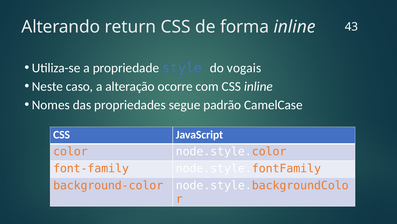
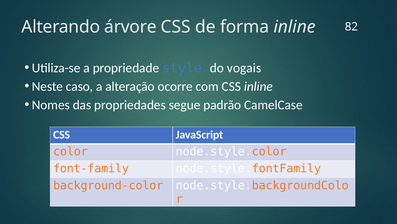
return: return -> árvore (130, 27)
43: 43 -> 82 (351, 27)
